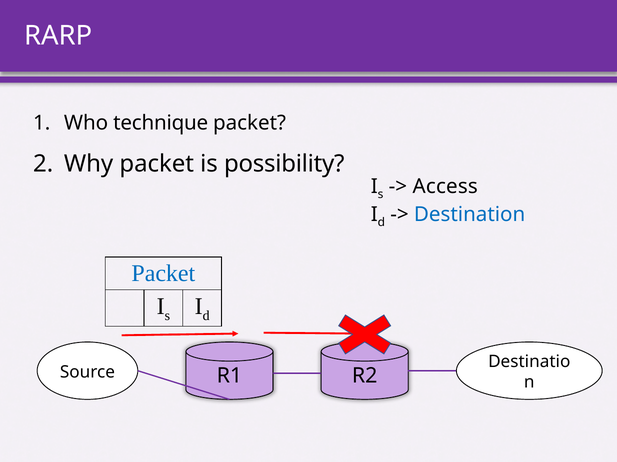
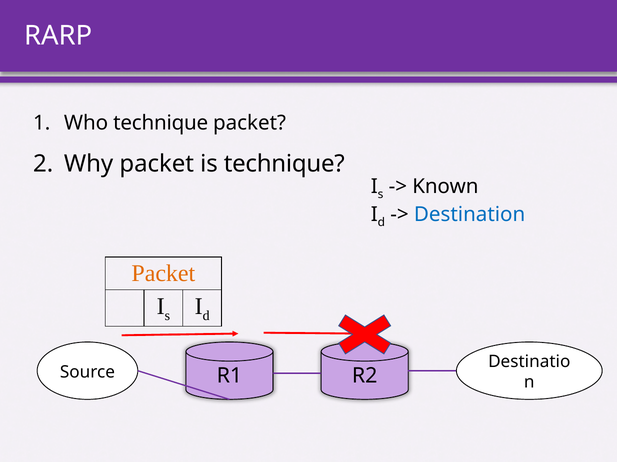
is possibility: possibility -> technique (284, 164)
Access: Access -> Known (445, 187)
Packet colour: blue -> orange (163, 274)
